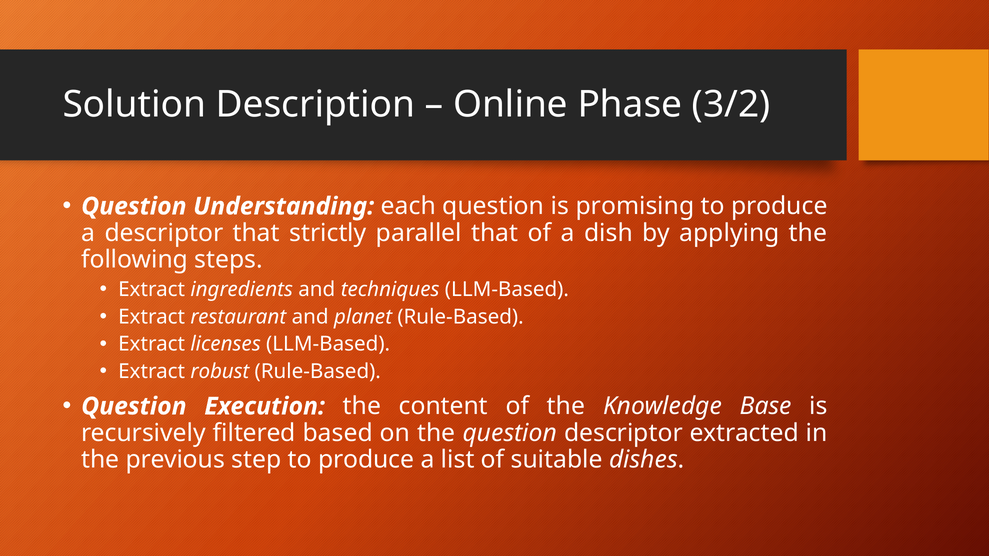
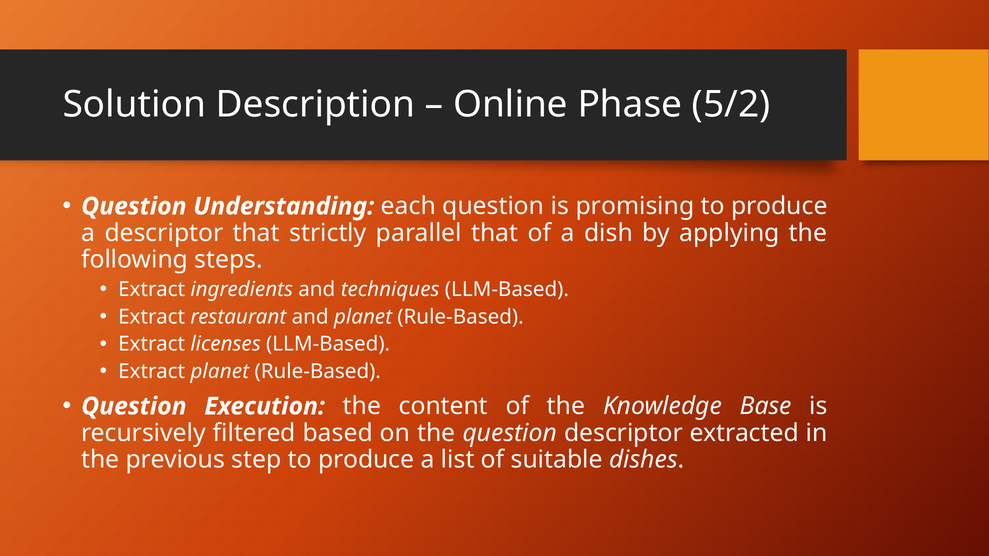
3/2: 3/2 -> 5/2 (731, 105)
Extract robust: robust -> planet (220, 372)
